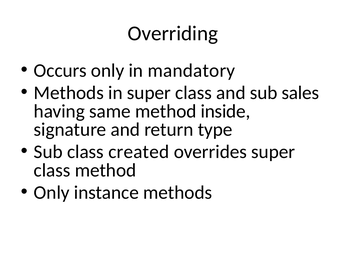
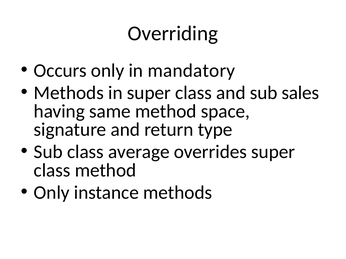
inside: inside -> space (225, 111)
created: created -> average (139, 152)
